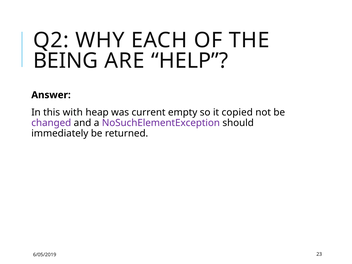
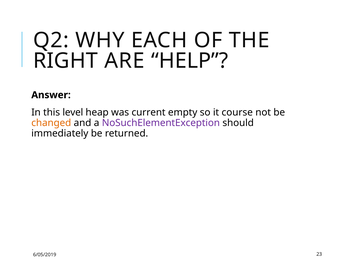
BEING: BEING -> RIGHT (65, 61)
with: with -> level (73, 112)
copied: copied -> course (237, 112)
changed colour: purple -> orange (51, 123)
